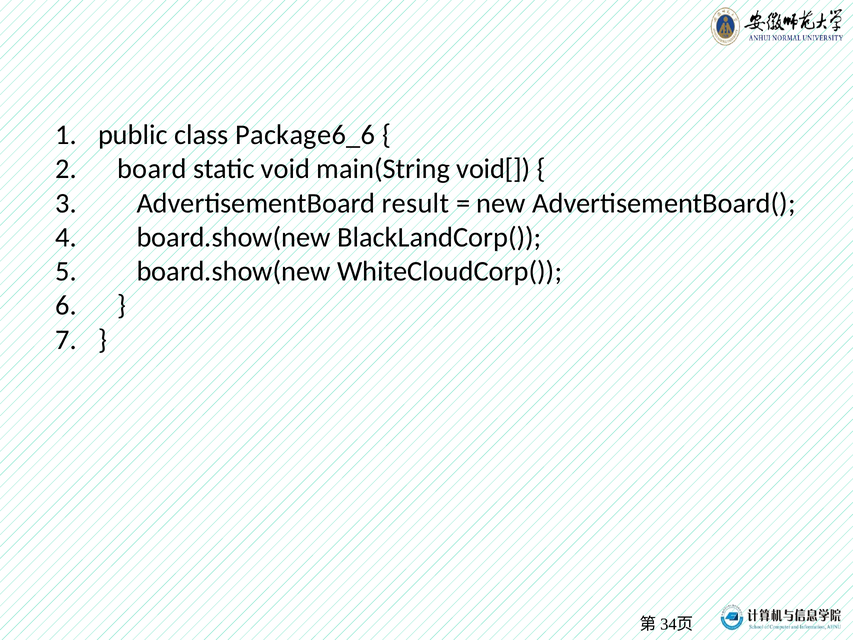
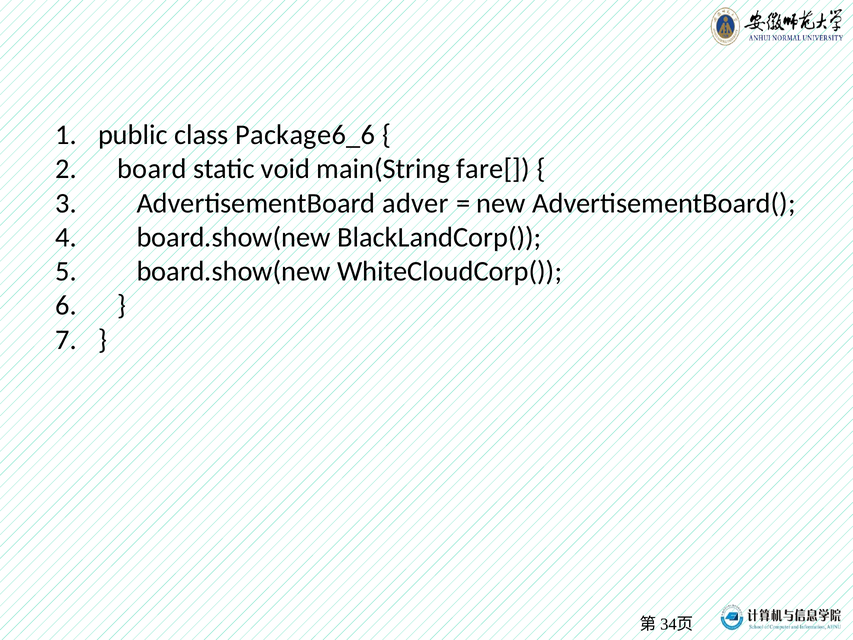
void[: void[ -> fare[ (493, 169)
result: result -> adver (415, 203)
